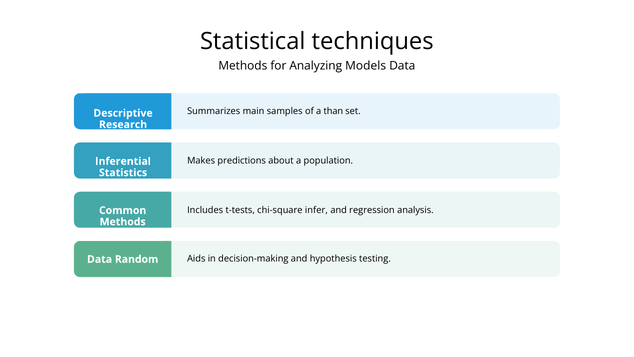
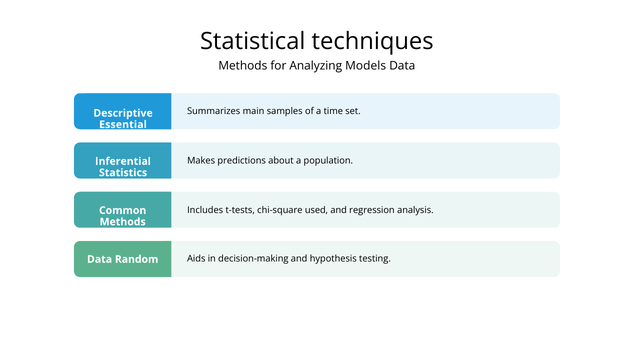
than: than -> time (333, 111)
Research: Research -> Essential (123, 124)
infer: infer -> used (316, 210)
